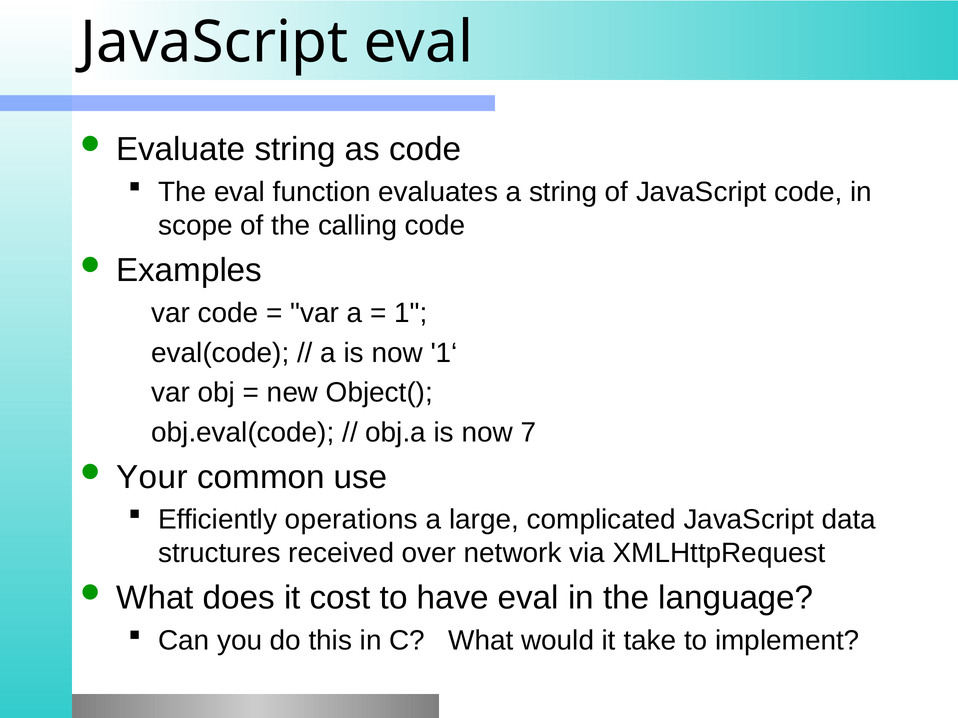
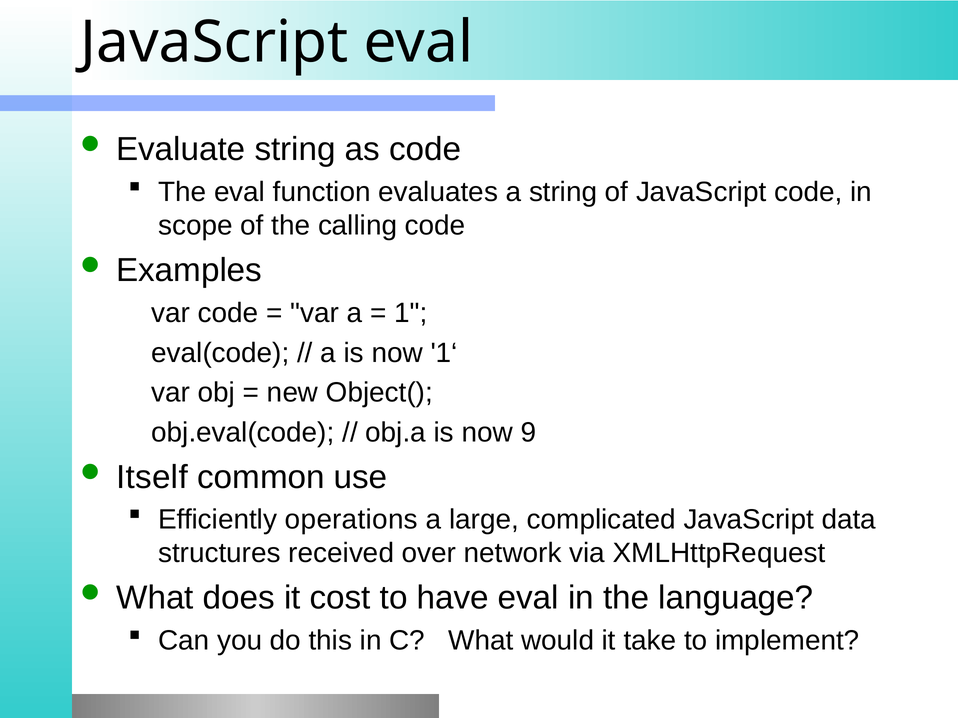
7: 7 -> 9 (528, 433)
Your: Your -> Itself (152, 477)
